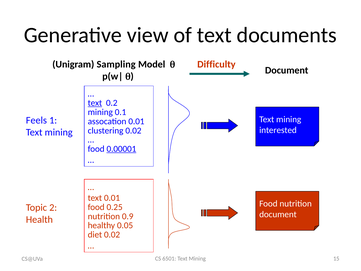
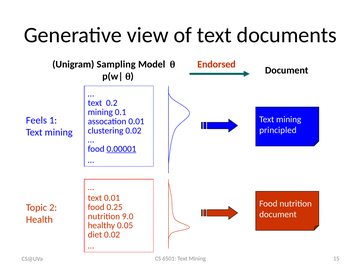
Difficulty: Difficulty -> Endorsed (216, 64)
text underline: present -> none (95, 103)
interested: interested -> principled (278, 130)
0.9: 0.9 -> 9.0 (128, 216)
